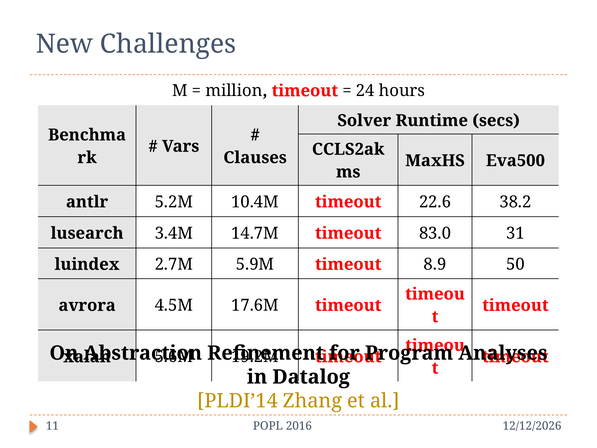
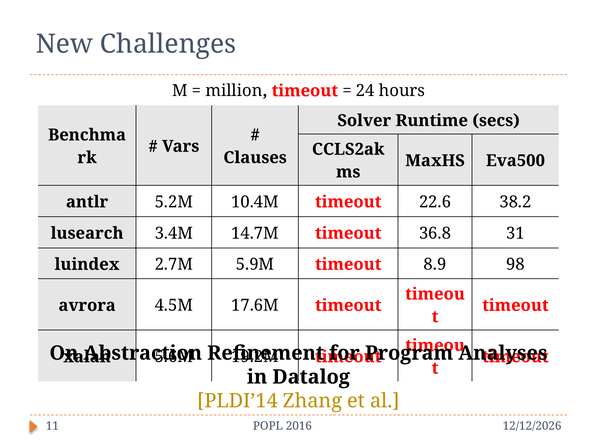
83.0: 83.0 -> 36.8 (435, 233)
50: 50 -> 98 (515, 264)
